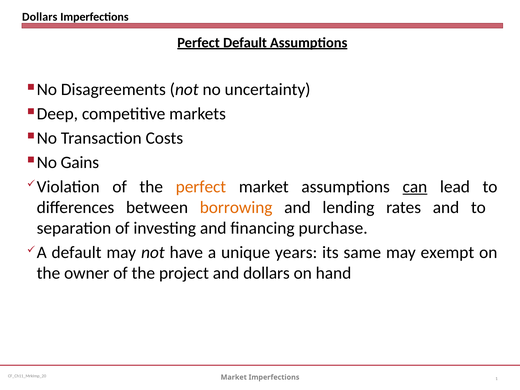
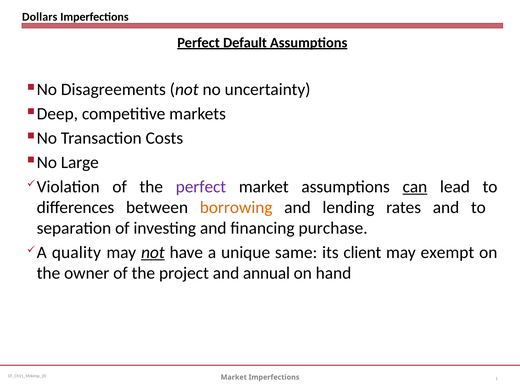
Gains: Gains -> Large (80, 162)
perfect colour: orange -> purple (201, 187)
default: default -> quality (76, 252)
not underline: none -> present (153, 252)
years: years -> same (296, 252)
same: same -> client (362, 252)
and dollars: dollars -> annual (266, 273)
